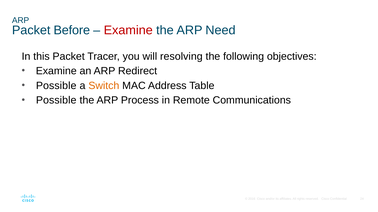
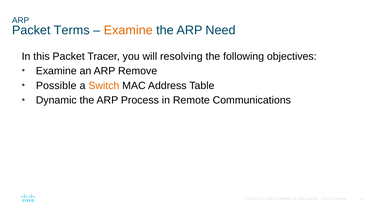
Before: Before -> Terms (72, 30)
Examine colour: red -> orange (128, 30)
Redirect: Redirect -> Remove (138, 71)
Possible: Possible -> Dynamic (56, 101)
